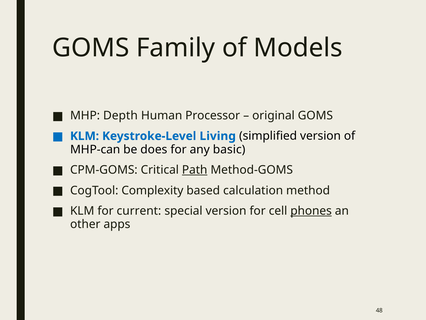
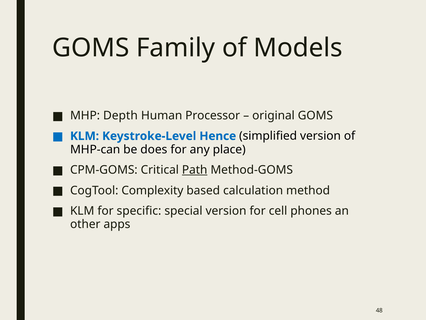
Living: Living -> Hence (218, 136)
basic: basic -> place (229, 149)
current: current -> specific (139, 211)
phones underline: present -> none (311, 211)
